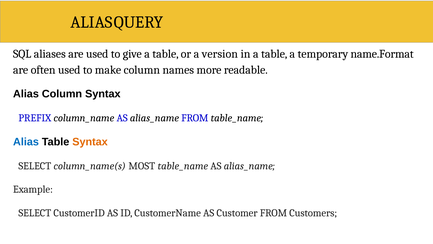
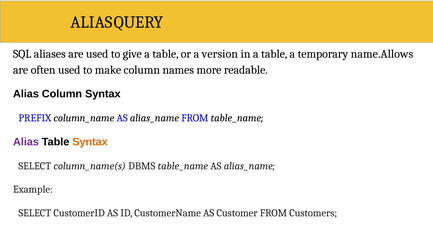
name.Format: name.Format -> name.Allows (382, 54)
Alias colour: blue -> purple (26, 142)
MOST: MOST -> DBMS (142, 166)
